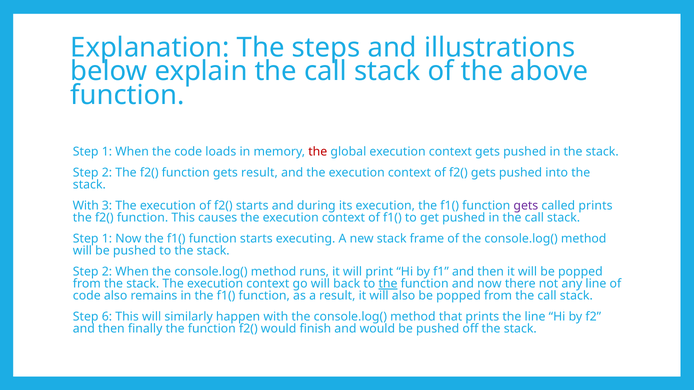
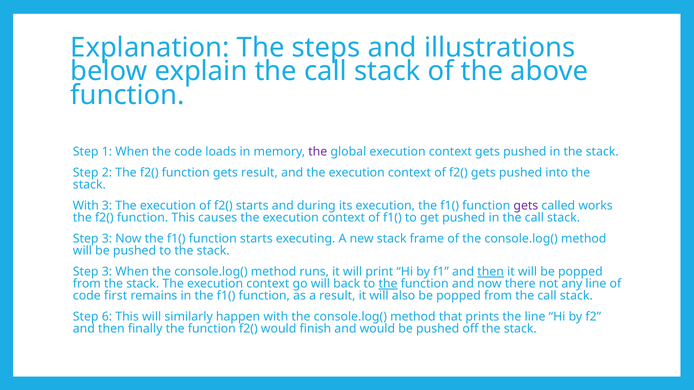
the colour: red -> purple (318, 152)
called prints: prints -> works (596, 206)
1: 1 -> 3 (107, 239)
2: 2 -> 3 (107, 272)
then underline: none -> present (491, 272)
code also: also -> first (116, 296)
